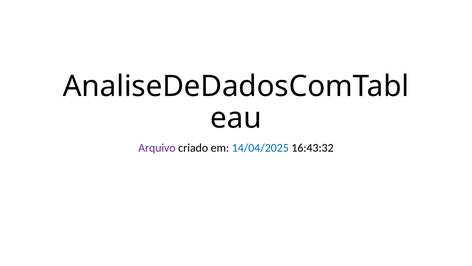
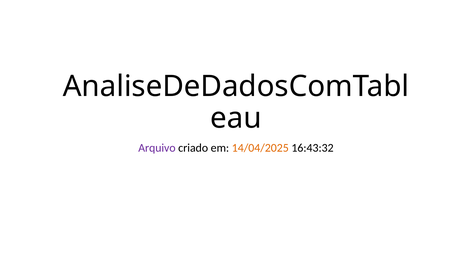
14/04/2025 colour: blue -> orange (260, 148)
